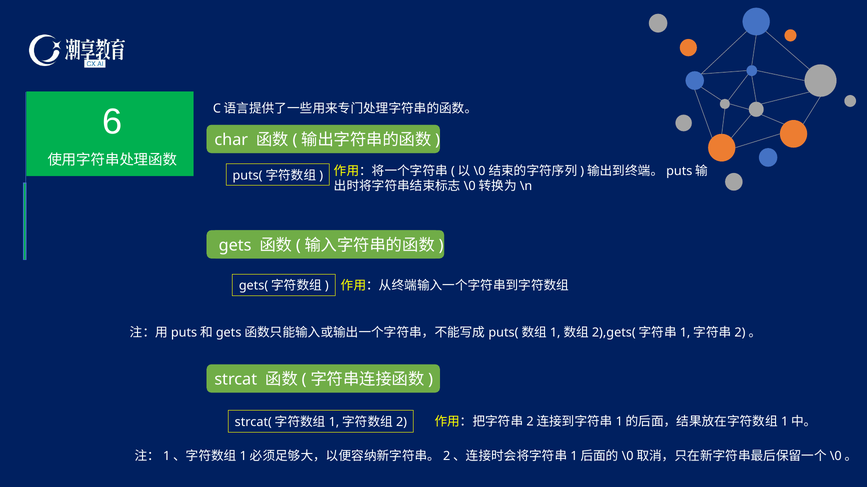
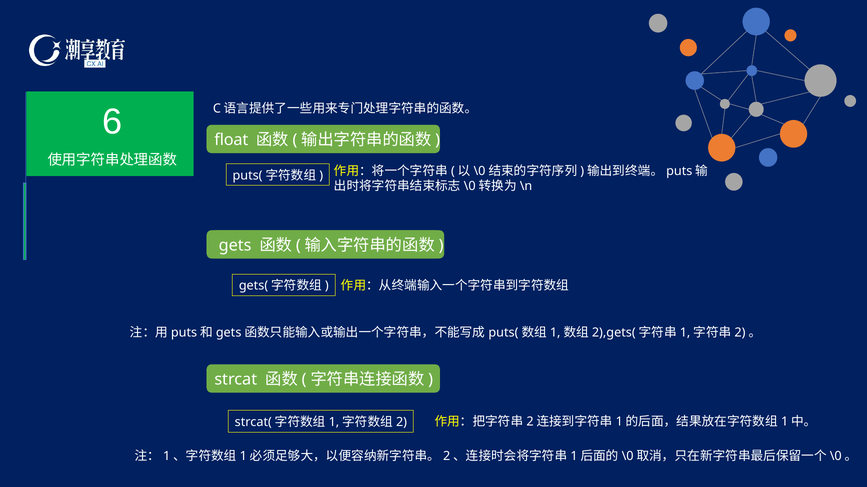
char: char -> float (231, 140)
